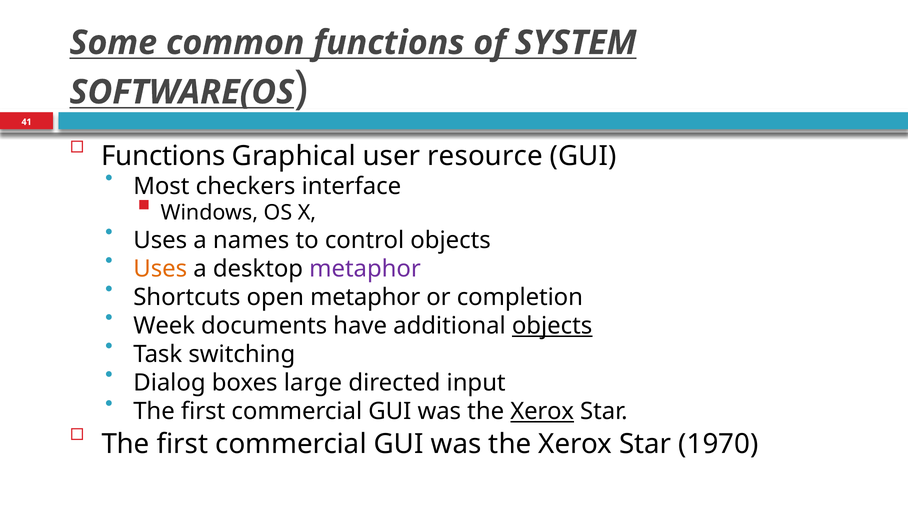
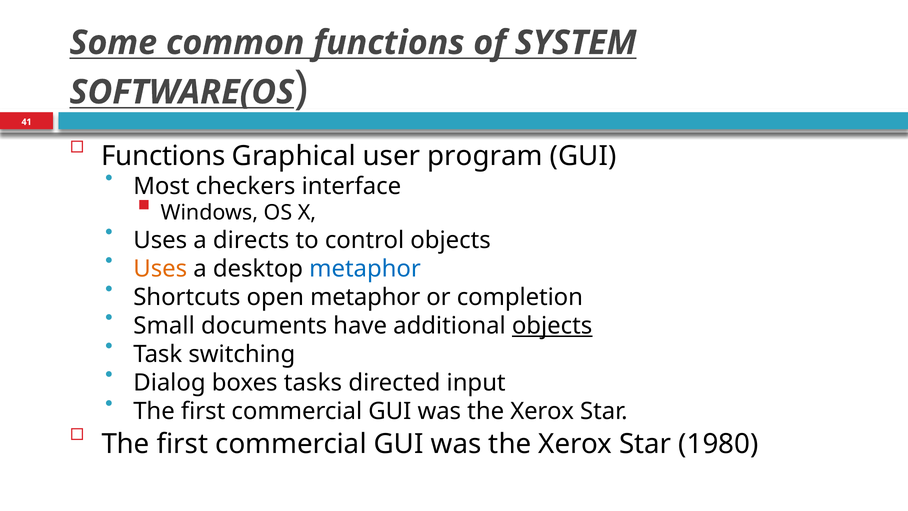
resource: resource -> program (485, 156)
names: names -> directs (251, 240)
metaphor colour: purple -> blue (365, 269)
Week: Week -> Small (164, 326)
large: large -> tasks (313, 383)
Xerox underline: present -> none (542, 411)
1970: 1970 -> 1980 (718, 444)
